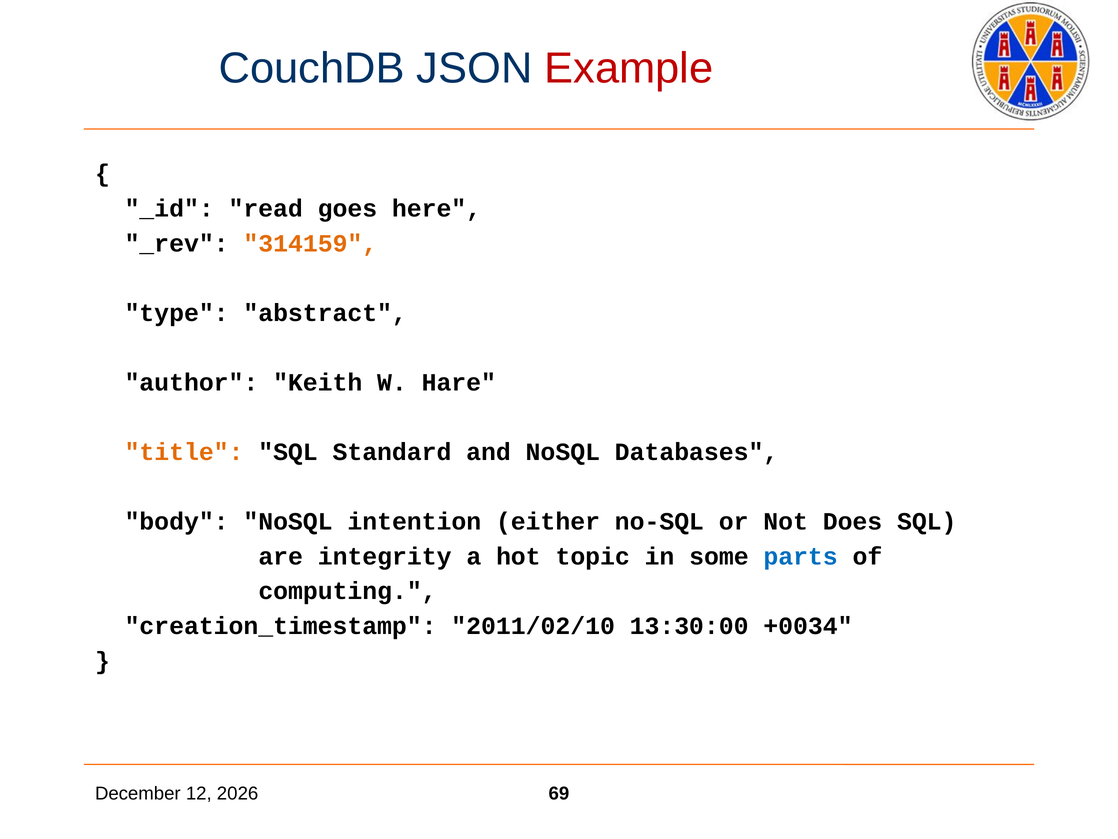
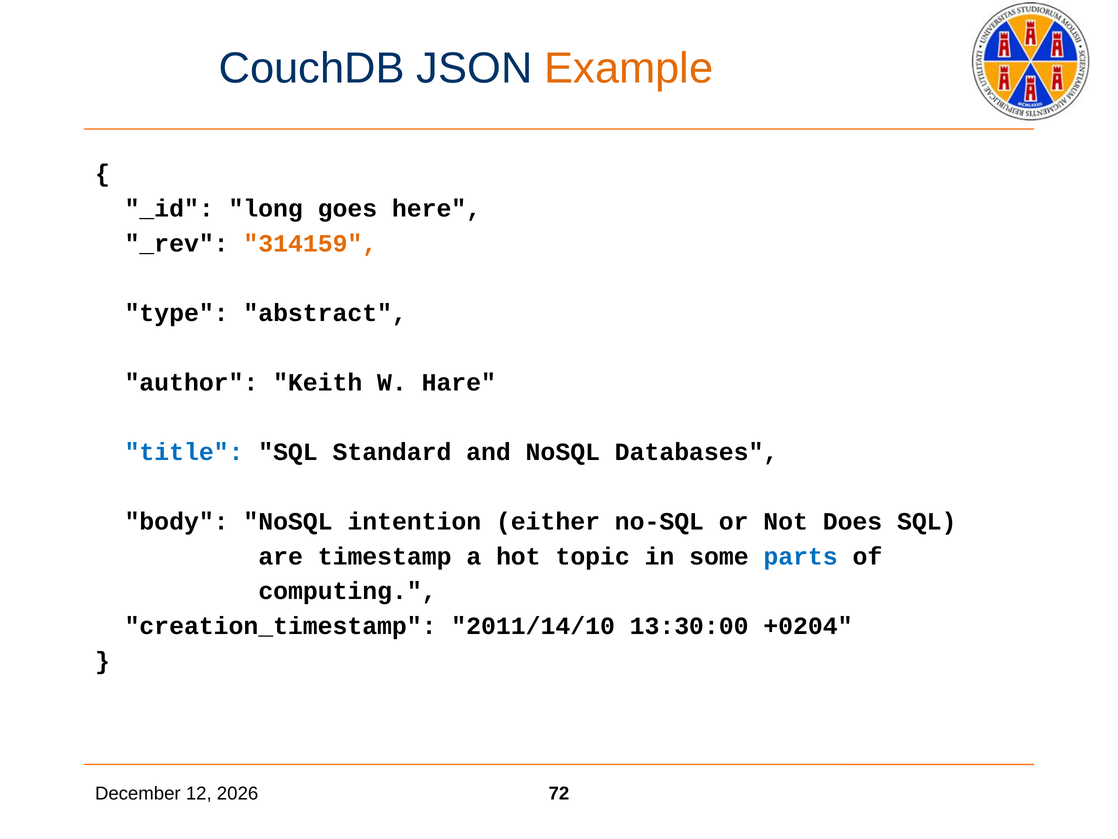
Example colour: red -> orange (629, 68)
read: read -> long (266, 208)
title colour: orange -> blue (184, 452)
integrity: integrity -> timestamp (385, 556)
2011/02/10: 2011/02/10 -> 2011/14/10 (533, 626)
+0034: +0034 -> +0204 (808, 626)
69: 69 -> 72 (559, 793)
